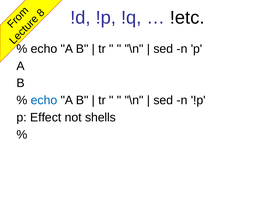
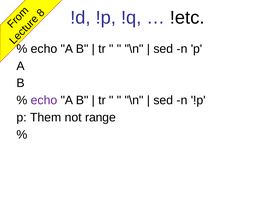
echo colour: blue -> purple (44, 100)
Effect: Effect -> Them (46, 117)
shells: shells -> range (100, 117)
